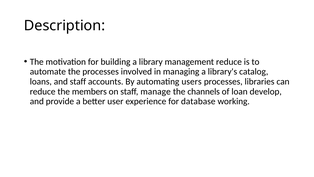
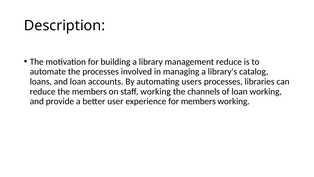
and staff: staff -> loan (78, 81)
staff manage: manage -> working (156, 91)
loan develop: develop -> working (266, 91)
for database: database -> members (198, 101)
